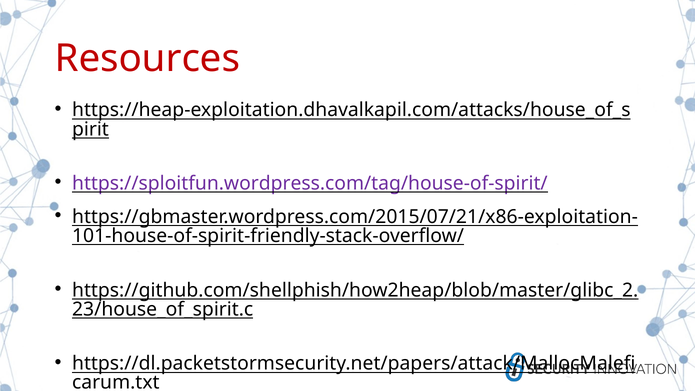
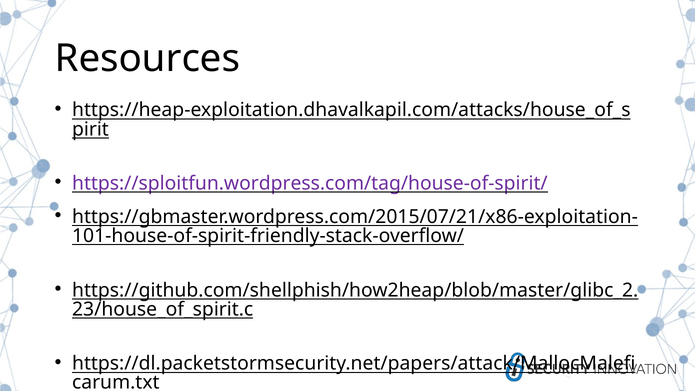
Resources colour: red -> black (147, 58)
